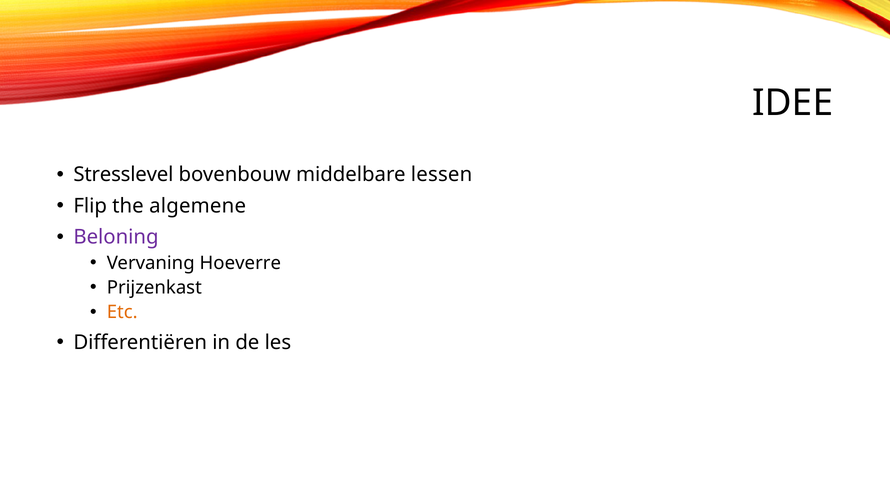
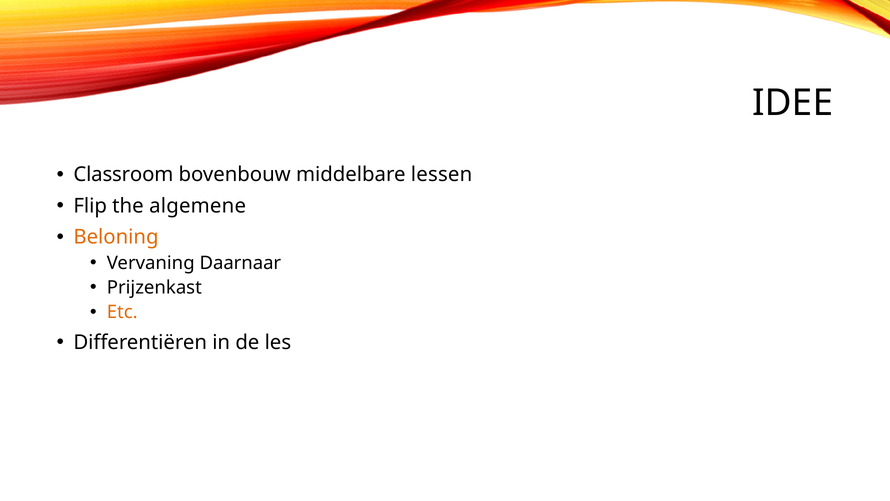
Stresslevel: Stresslevel -> Classroom (123, 174)
Beloning colour: purple -> orange (116, 237)
Hoeverre: Hoeverre -> Daarnaar (240, 263)
